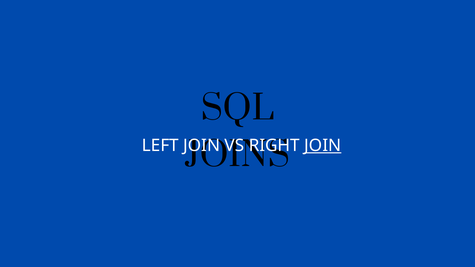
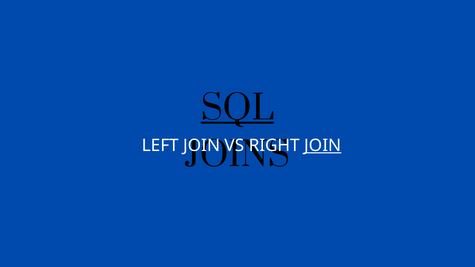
SQL underline: none -> present (237, 109)
